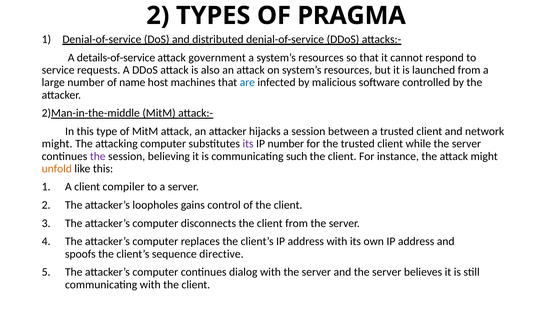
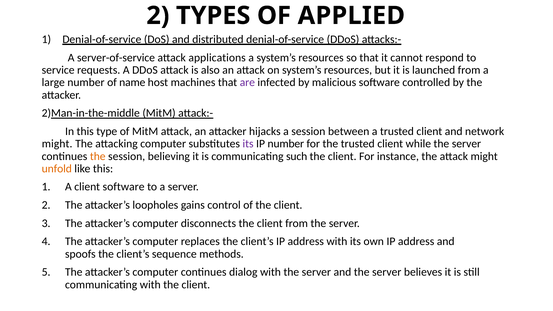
PRAGMA: PRAGMA -> APPLIED (351, 16)
details-of-service: details-of-service -> server-of-service (116, 58)
government: government -> applications (217, 58)
are colour: blue -> purple (247, 83)
the colour: purple -> orange (98, 156)
client compiler: compiler -> software (124, 187)
directive: directive -> methods (222, 254)
